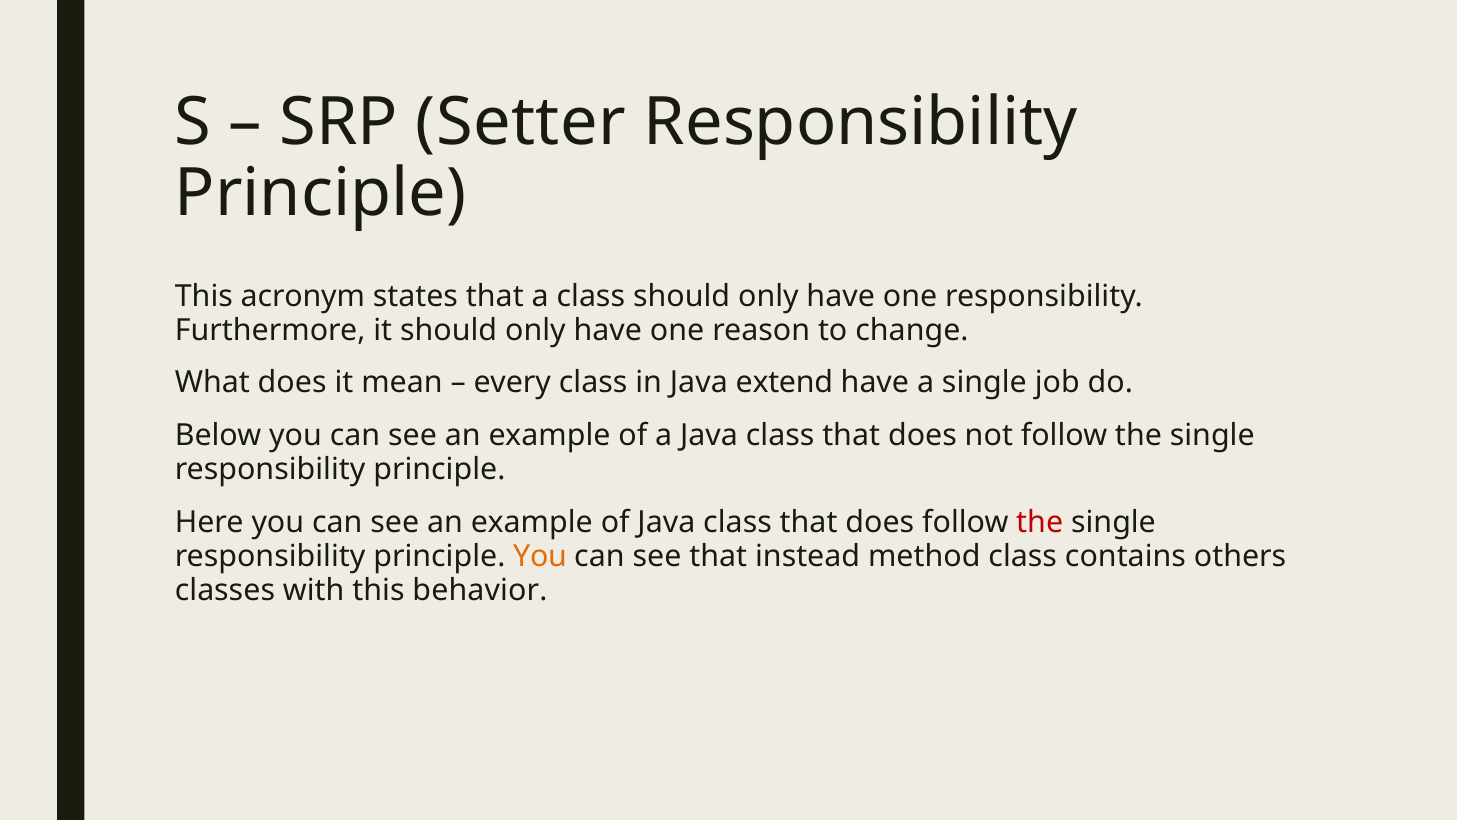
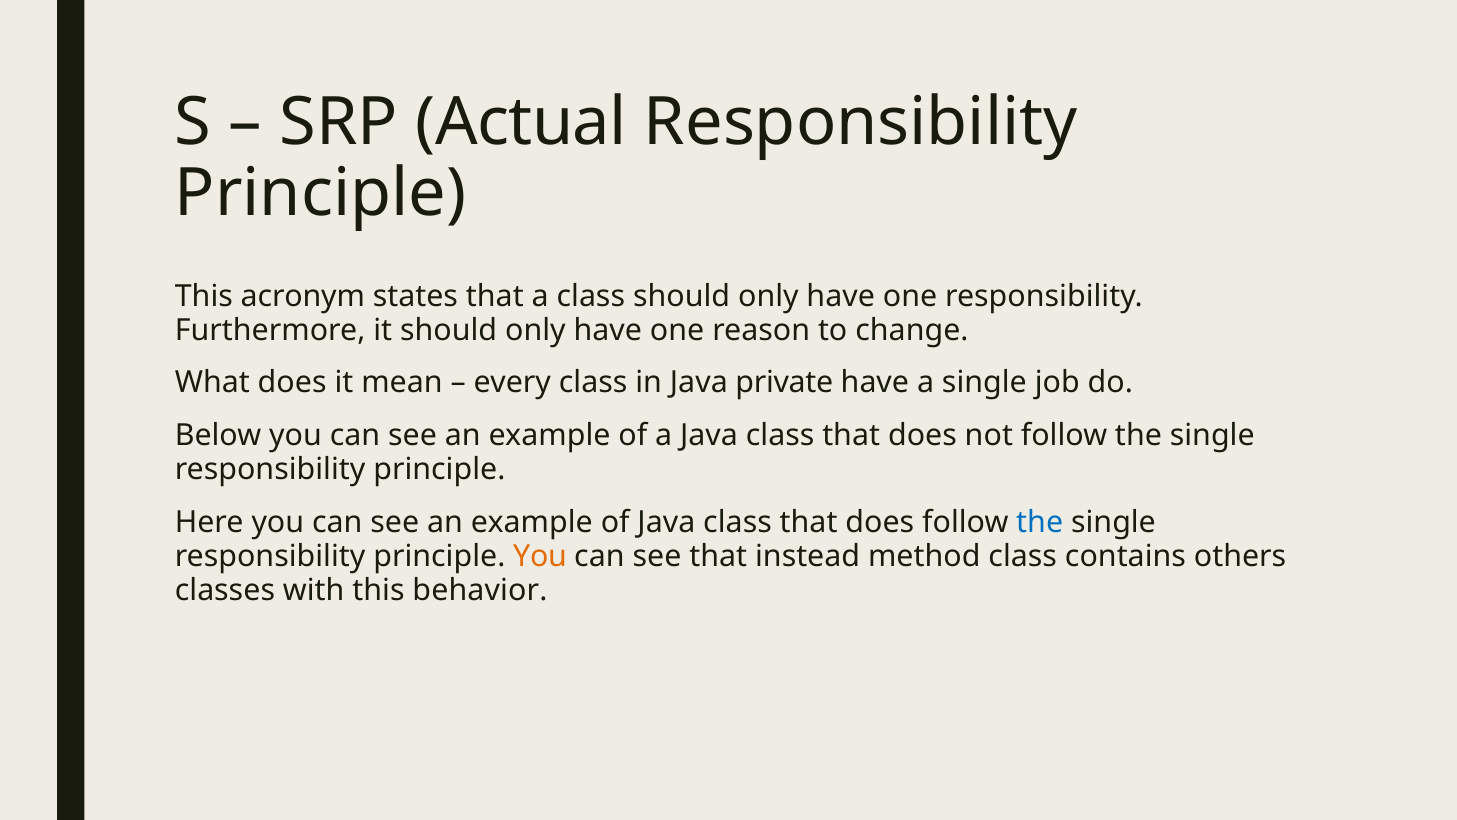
Setter: Setter -> Actual (521, 122)
extend: extend -> private (784, 383)
the colour: red -> blue (1040, 522)
